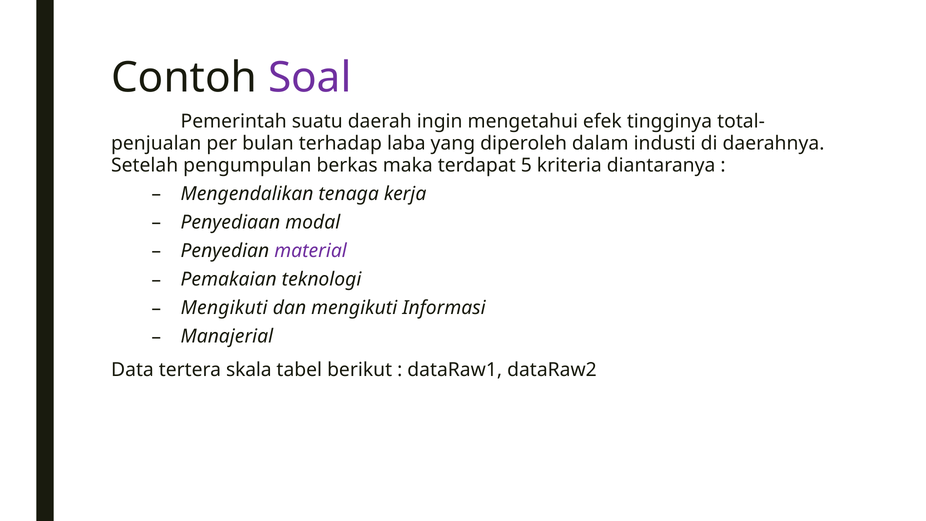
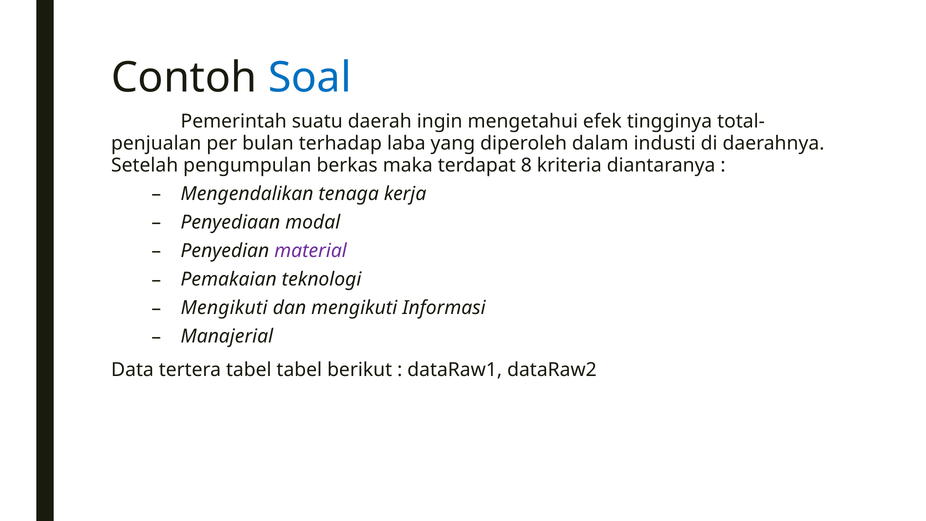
Soal colour: purple -> blue (310, 78)
5: 5 -> 8 (526, 165)
tertera skala: skala -> tabel (249, 370)
